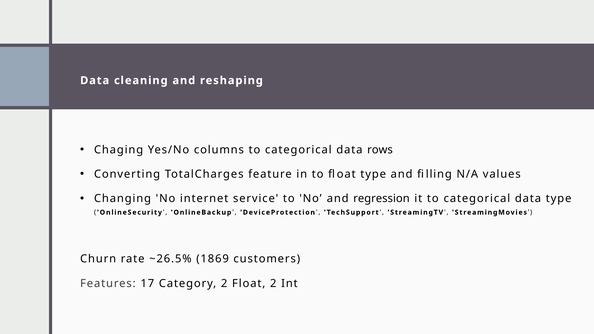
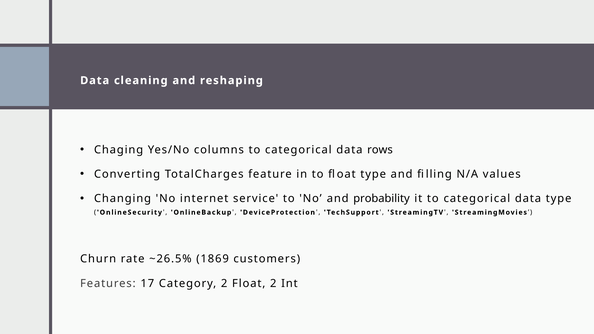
regression: regression -> probability (382, 199)
